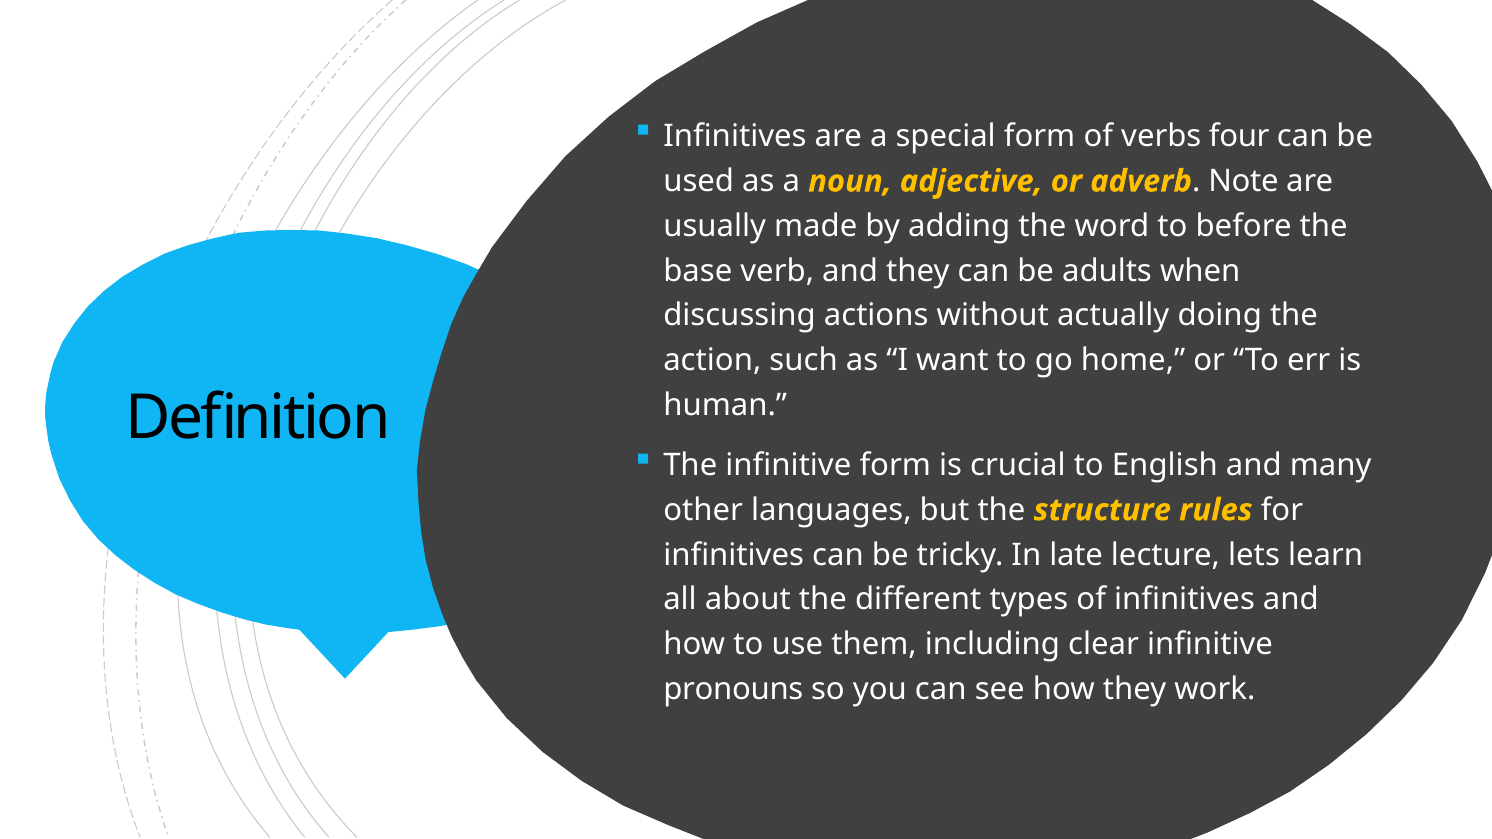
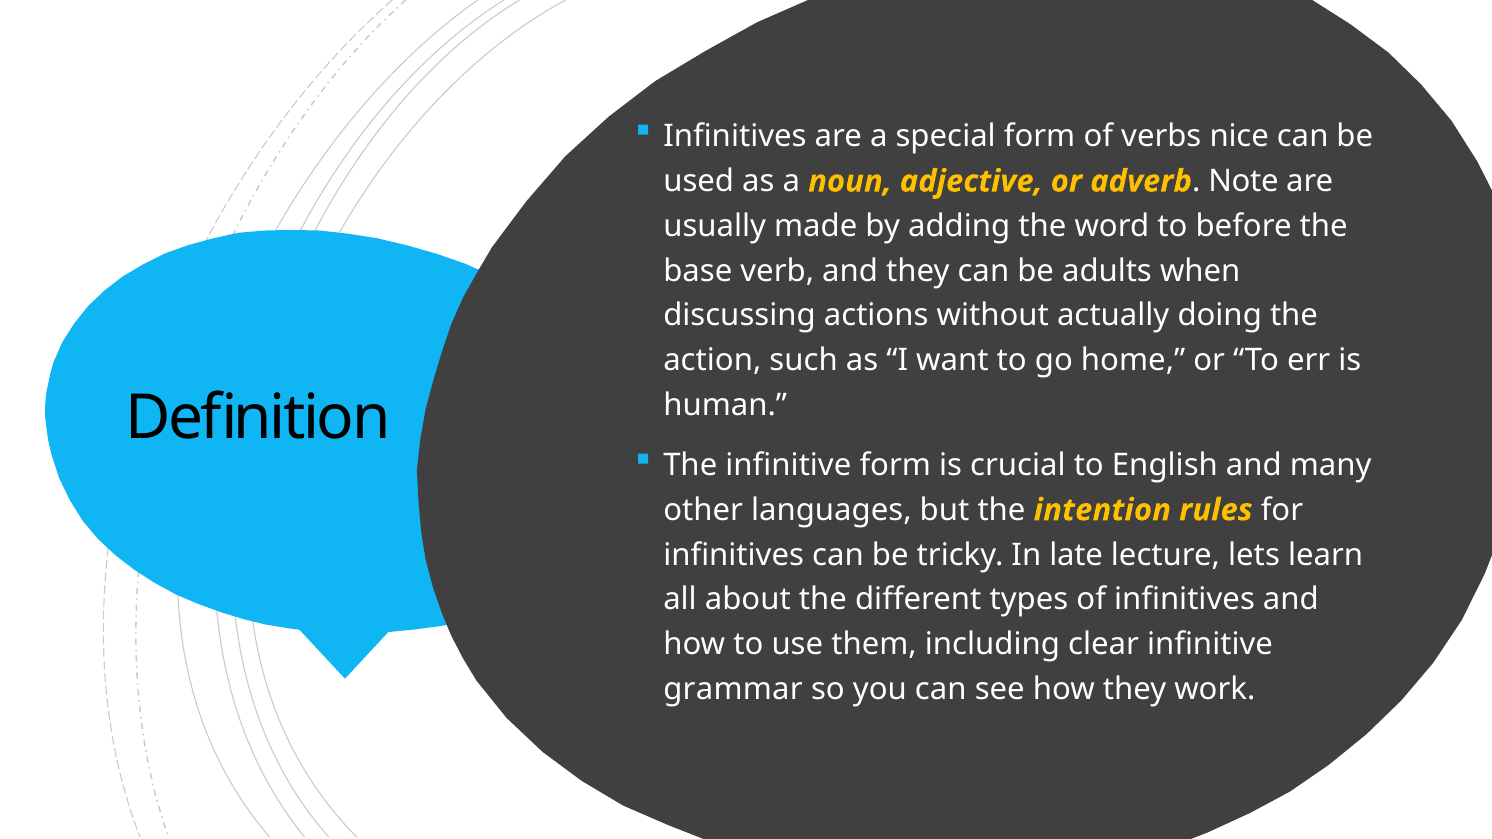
four: four -> nice (1239, 137)
structure: structure -> intention (1102, 510)
pronouns: pronouns -> grammar (733, 689)
